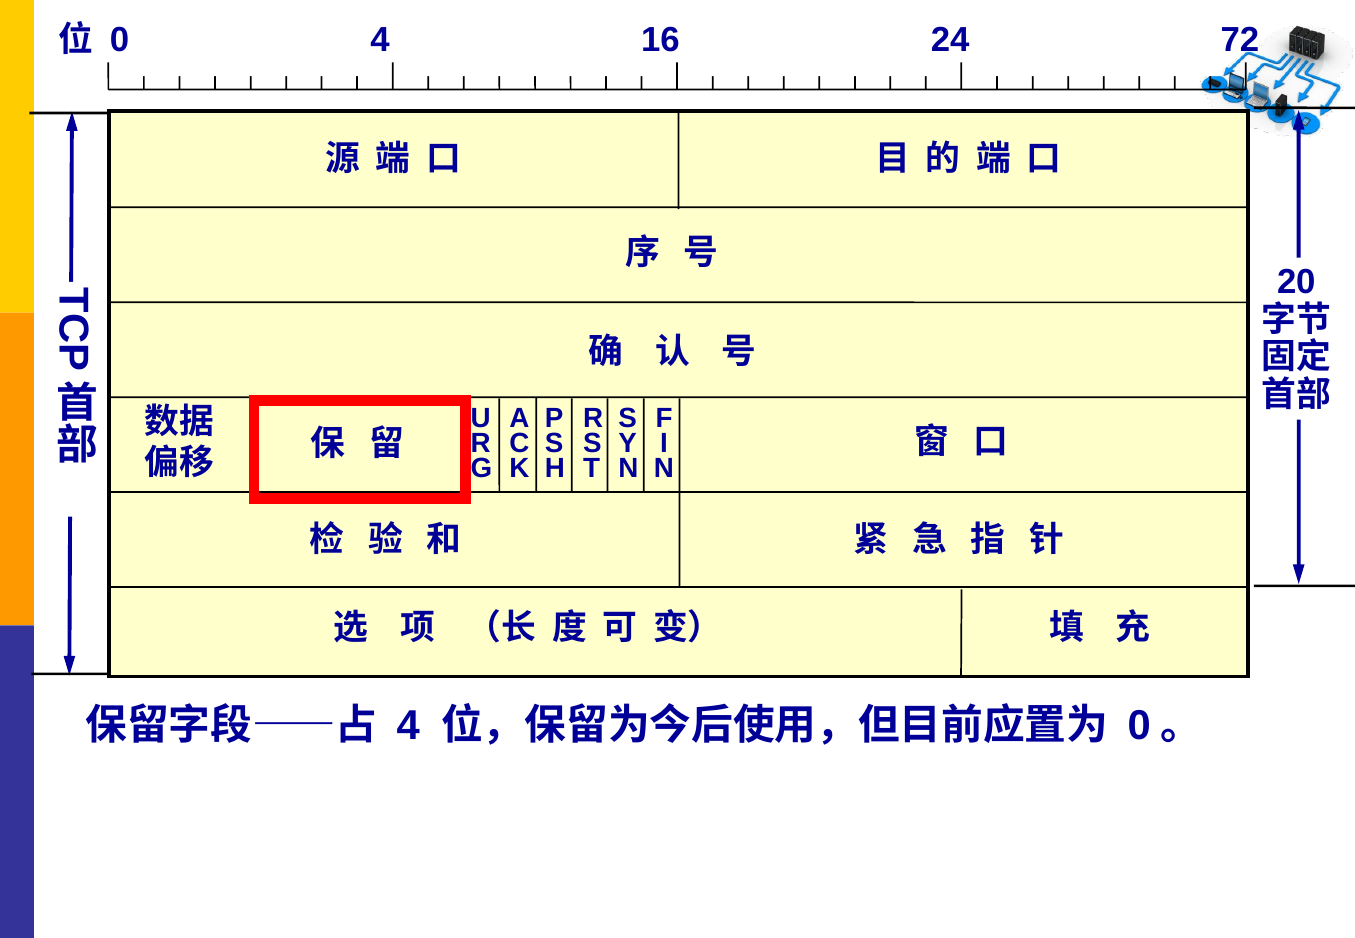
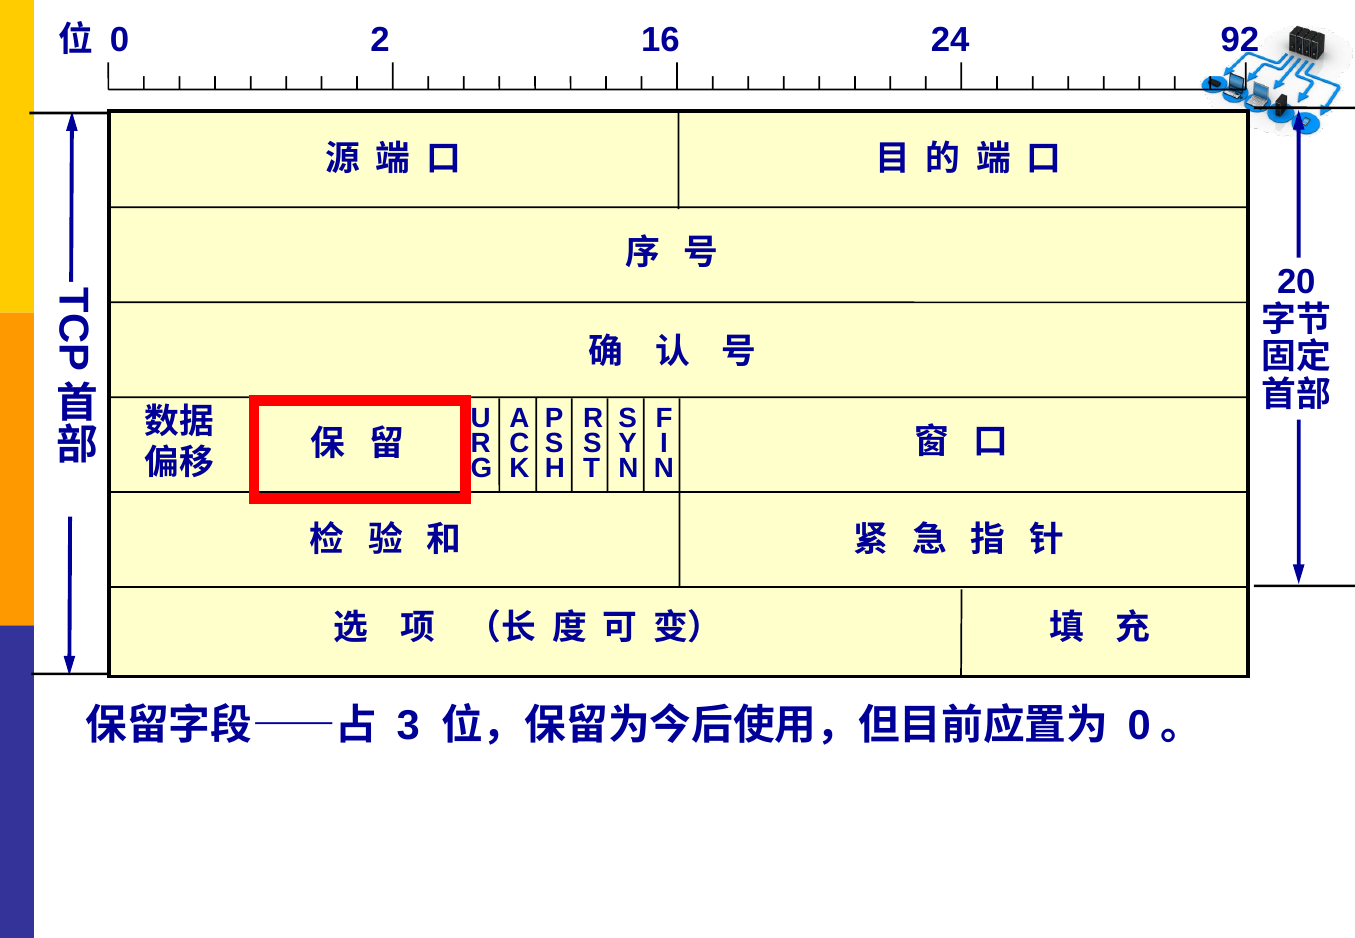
0 4: 4 -> 2 (380, 40)
72: 72 -> 92 (1240, 40)
4: 4 -> 3 (408, 726)
